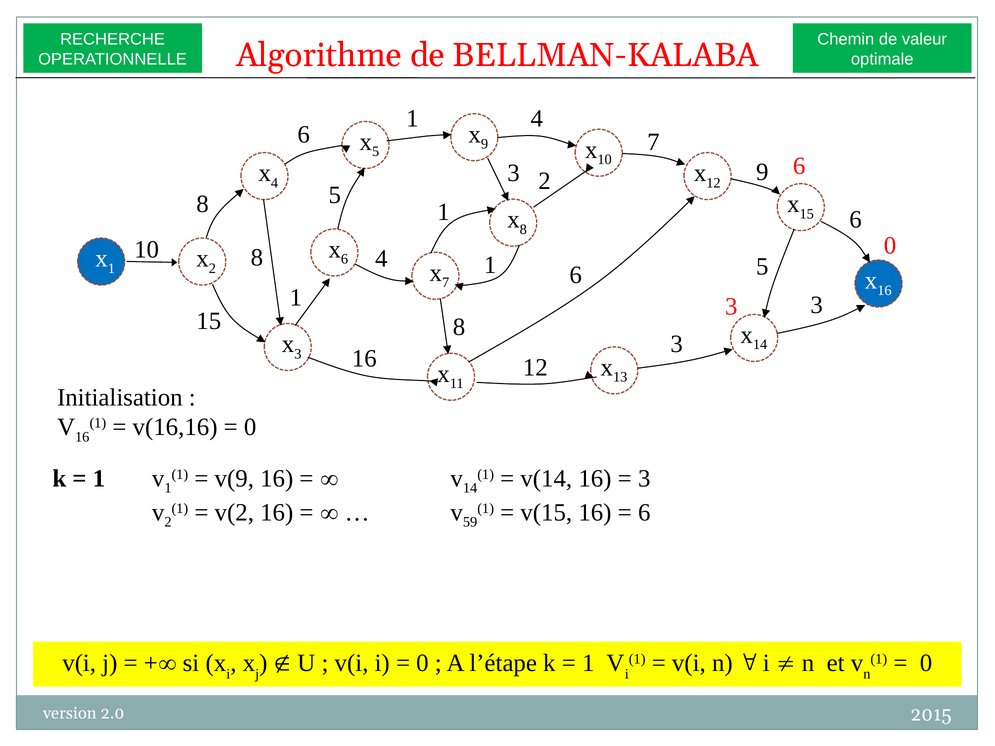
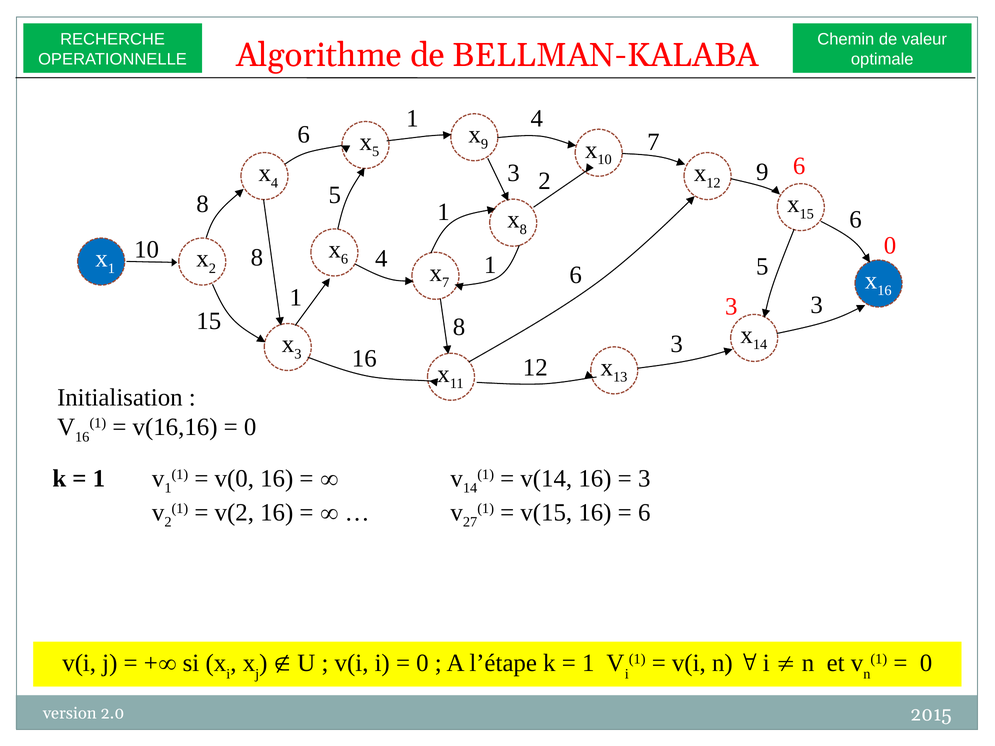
v(9: v(9 -> v(0 (234, 479)
59: 59 -> 27 (470, 522)
